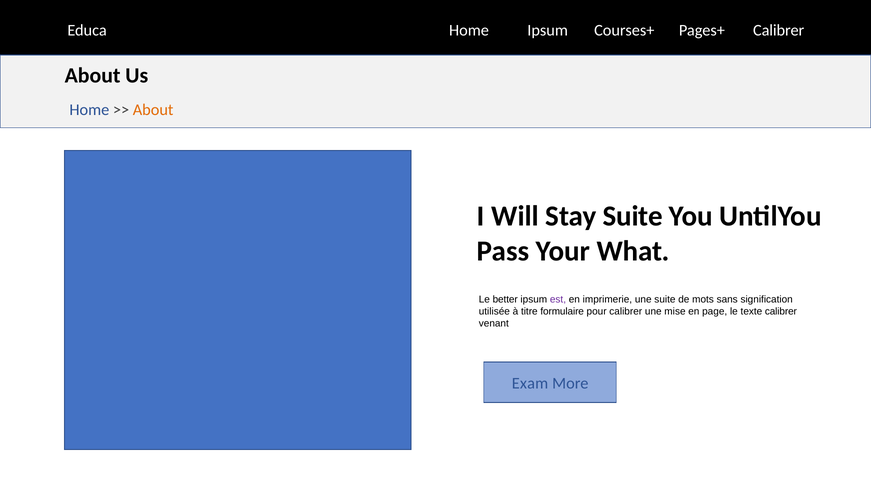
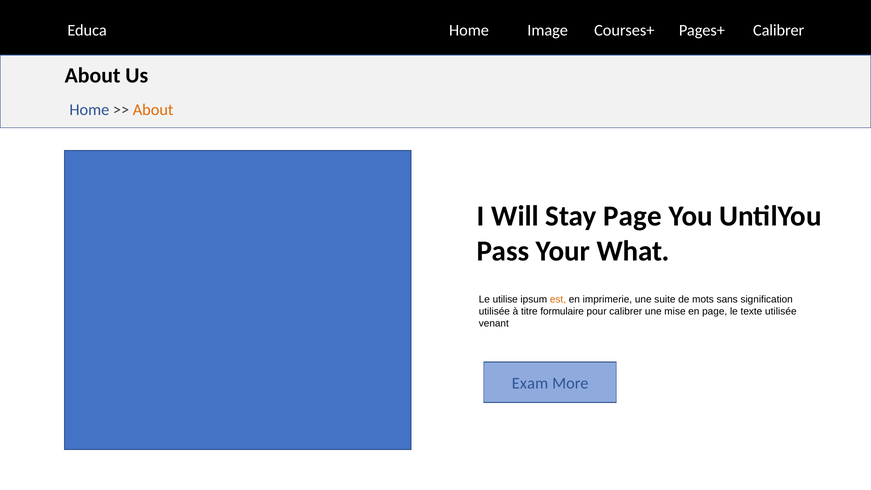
Educa Ipsum: Ipsum -> Image (548, 30)
Stay Suite: Suite -> Page (633, 216)
better: better -> utilise (505, 299)
est colour: purple -> orange (558, 299)
texte calibrer: calibrer -> utilisée (781, 311)
